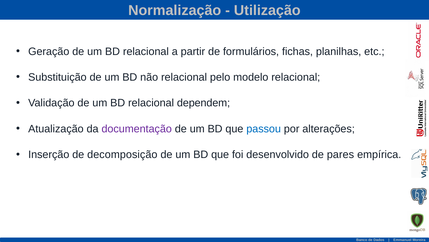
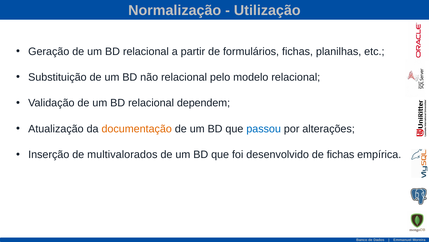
documentação colour: purple -> orange (137, 129)
decomposição: decomposição -> multivalorados (122, 154)
de pares: pares -> fichas (341, 154)
